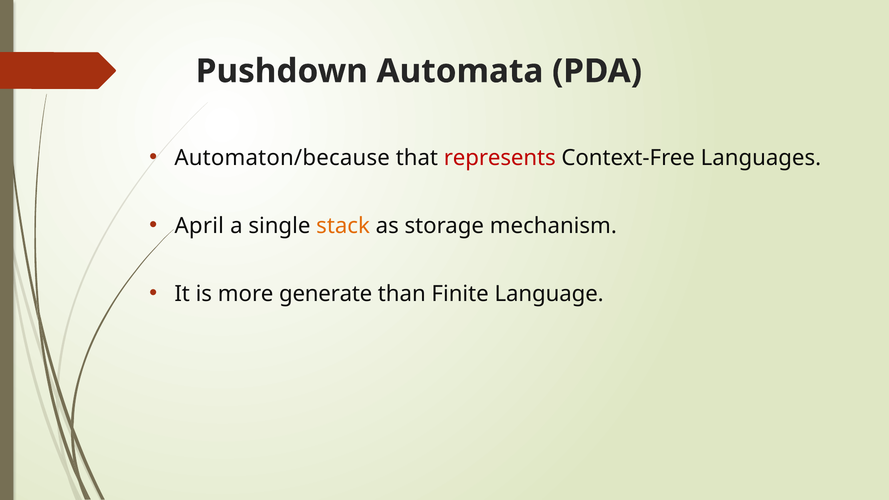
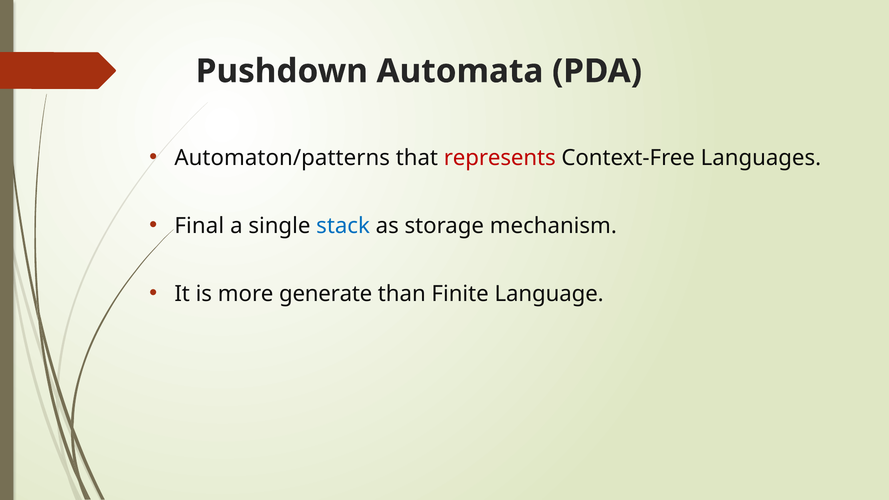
Automaton/because: Automaton/because -> Automaton/patterns (282, 158)
April: April -> Final (199, 226)
stack colour: orange -> blue (343, 226)
